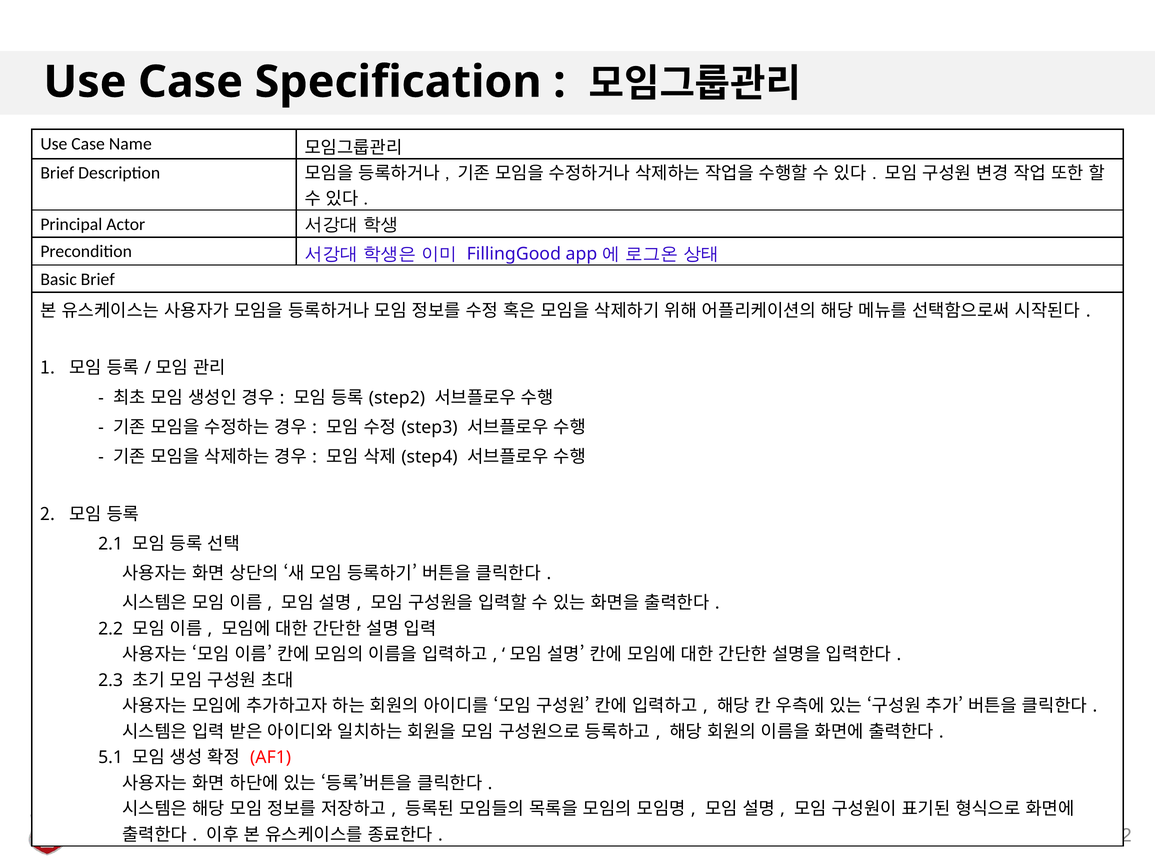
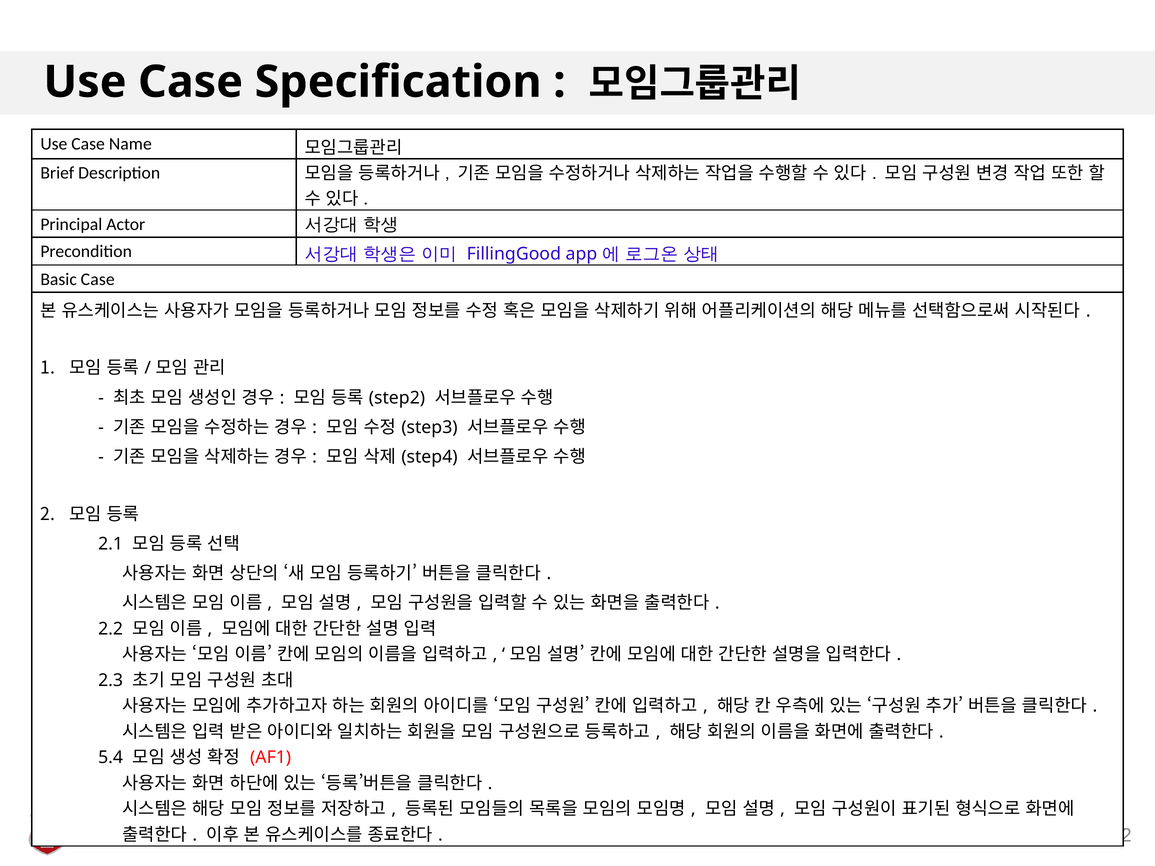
Basic Brief: Brief -> Case (98, 279)
5.1: 5.1 -> 5.4 (111, 758)
